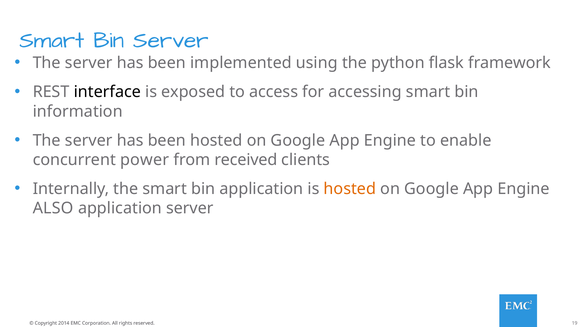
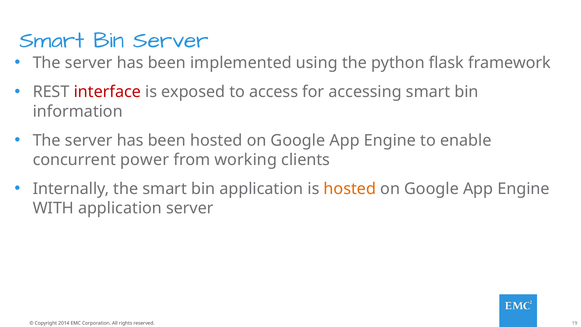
interface colour: black -> red (107, 92)
received: received -> working (246, 160)
ALSO: ALSO -> WITH (53, 208)
